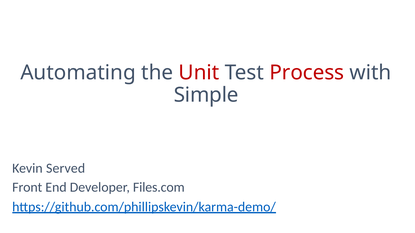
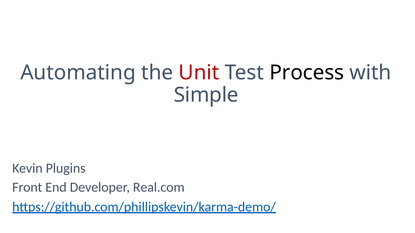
Process colour: red -> black (307, 73)
Served: Served -> Plugins (66, 168)
Files.com: Files.com -> Real.com (159, 188)
